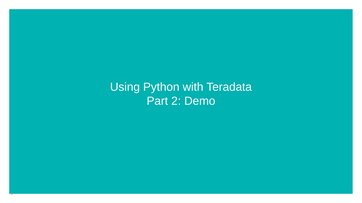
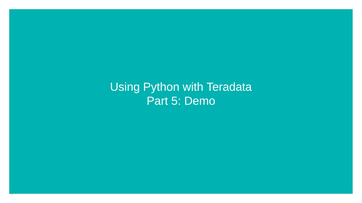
2: 2 -> 5 (176, 101)
